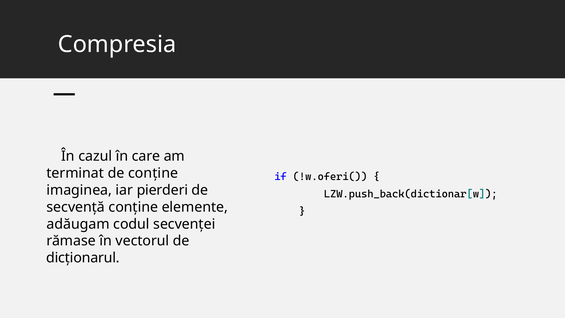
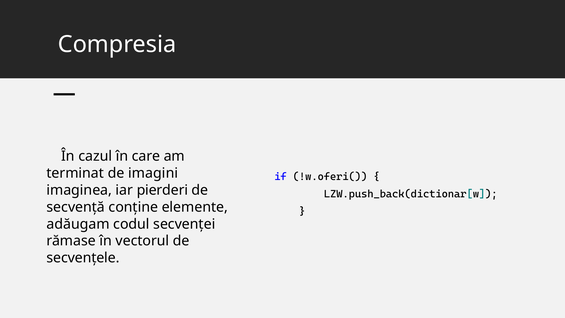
de conține: conține -> imagini (153, 173)
dicționarul: dicționarul -> secvențele (83, 258)
